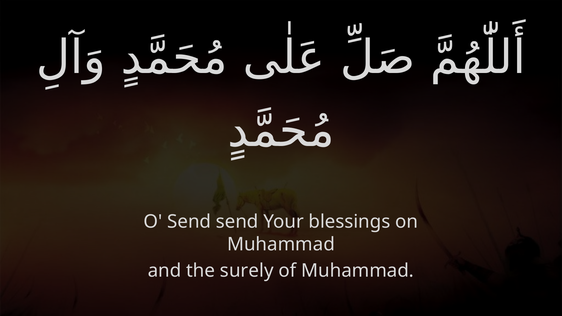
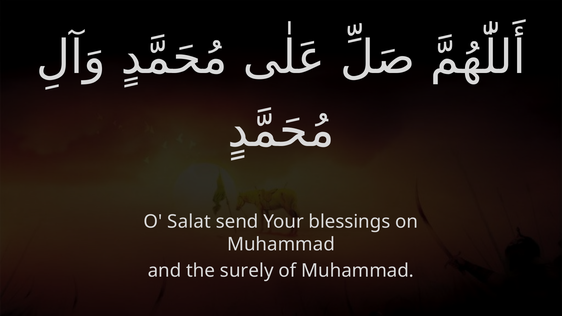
O Send: Send -> Salat (189, 222)
